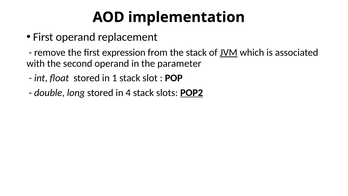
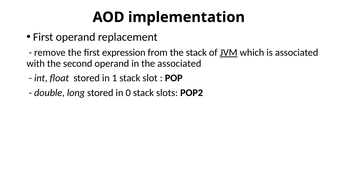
the parameter: parameter -> associated (179, 63)
4: 4 -> 0 (128, 93)
POP2 underline: present -> none (192, 93)
